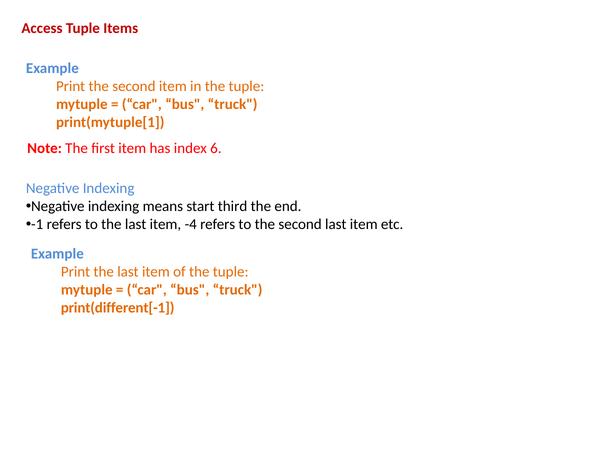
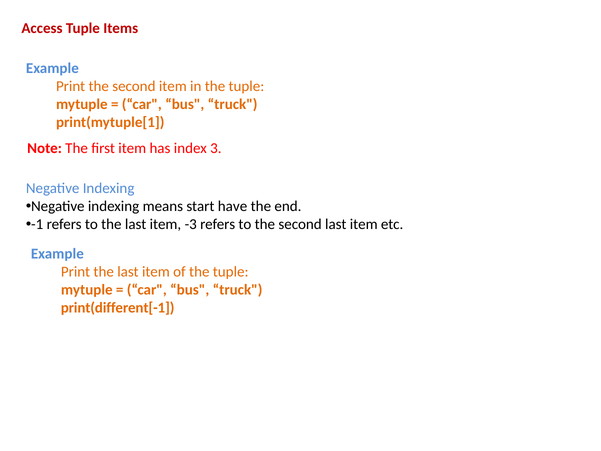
6: 6 -> 3 (216, 148)
third: third -> have (233, 206)
-4: -4 -> -3 (191, 224)
